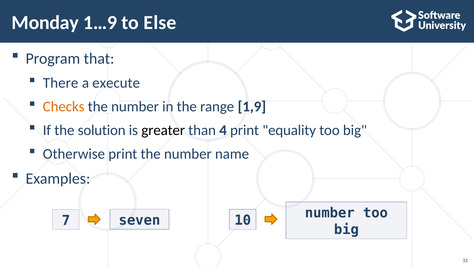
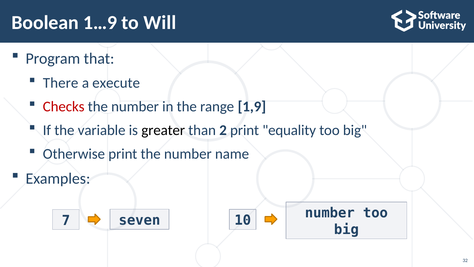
Monday: Monday -> Boolean (45, 22)
Else: Else -> Will (160, 22)
Checks colour: orange -> red (64, 106)
solution: solution -> variable (102, 130)
4: 4 -> 2 (223, 130)
